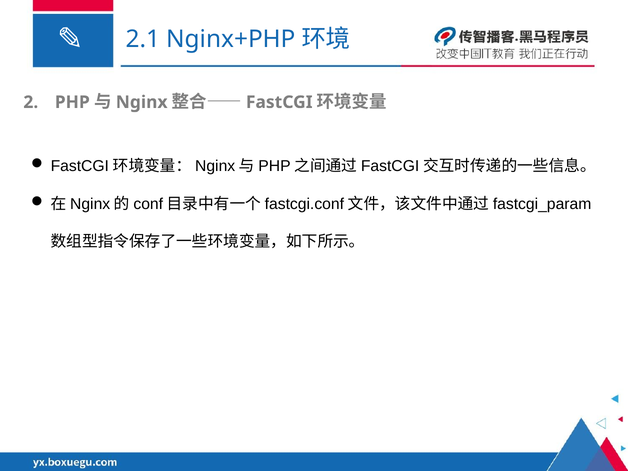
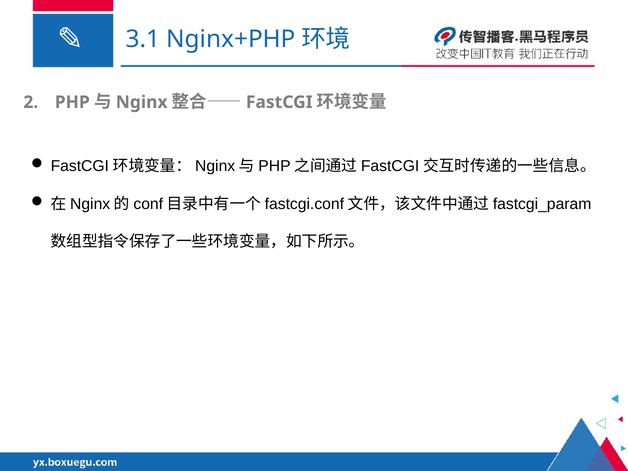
2.1: 2.1 -> 3.1 (143, 39)
